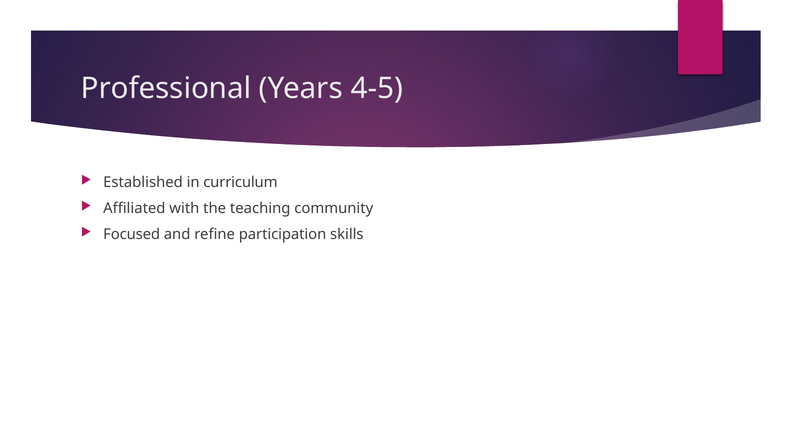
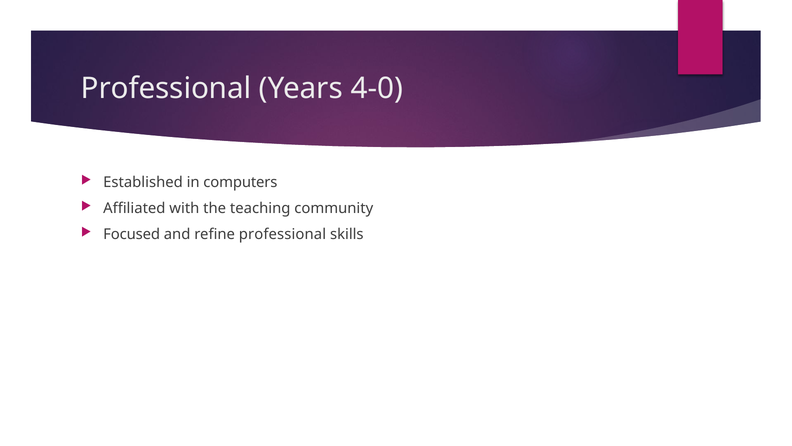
4-5: 4-5 -> 4-0 (377, 88)
curriculum: curriculum -> computers (240, 182)
refine participation: participation -> professional (282, 234)
